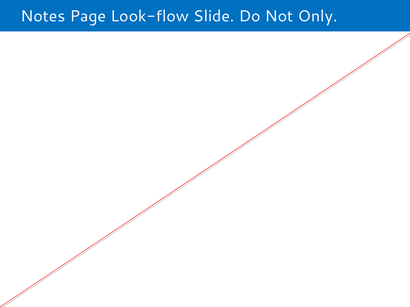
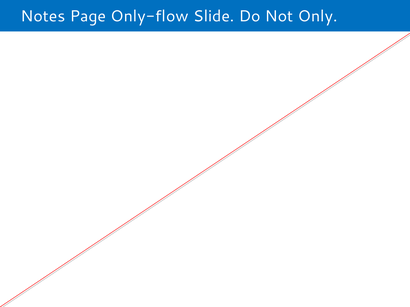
Look-flow: Look-flow -> Only-flow (150, 16)
